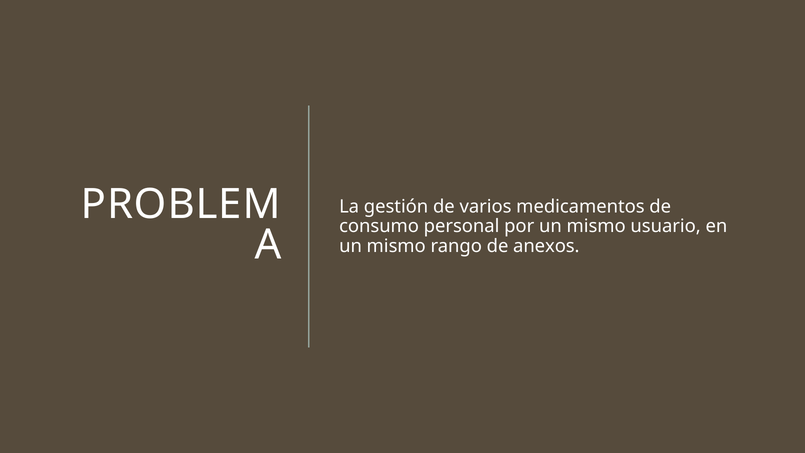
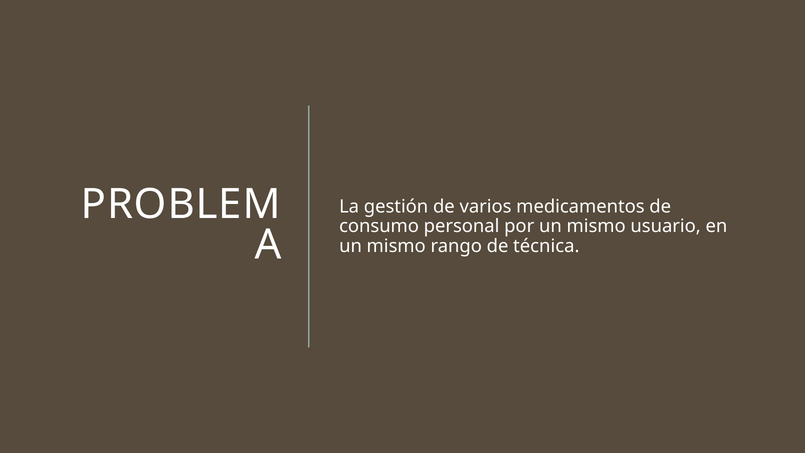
anexos: anexos -> técnica (546, 246)
